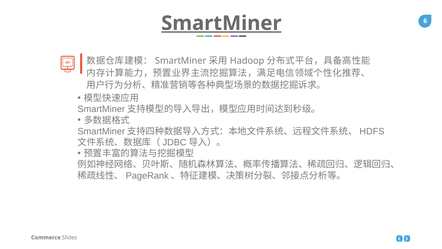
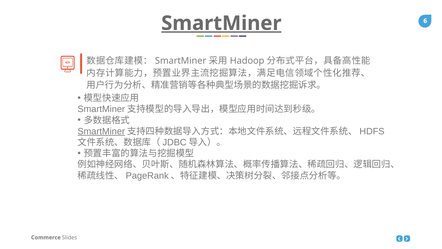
SmartMiner underline: none -> present (101, 131)
